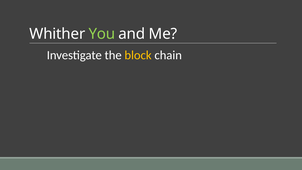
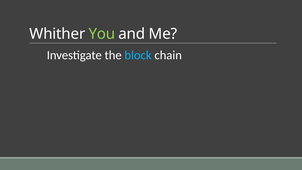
block colour: yellow -> light blue (138, 55)
